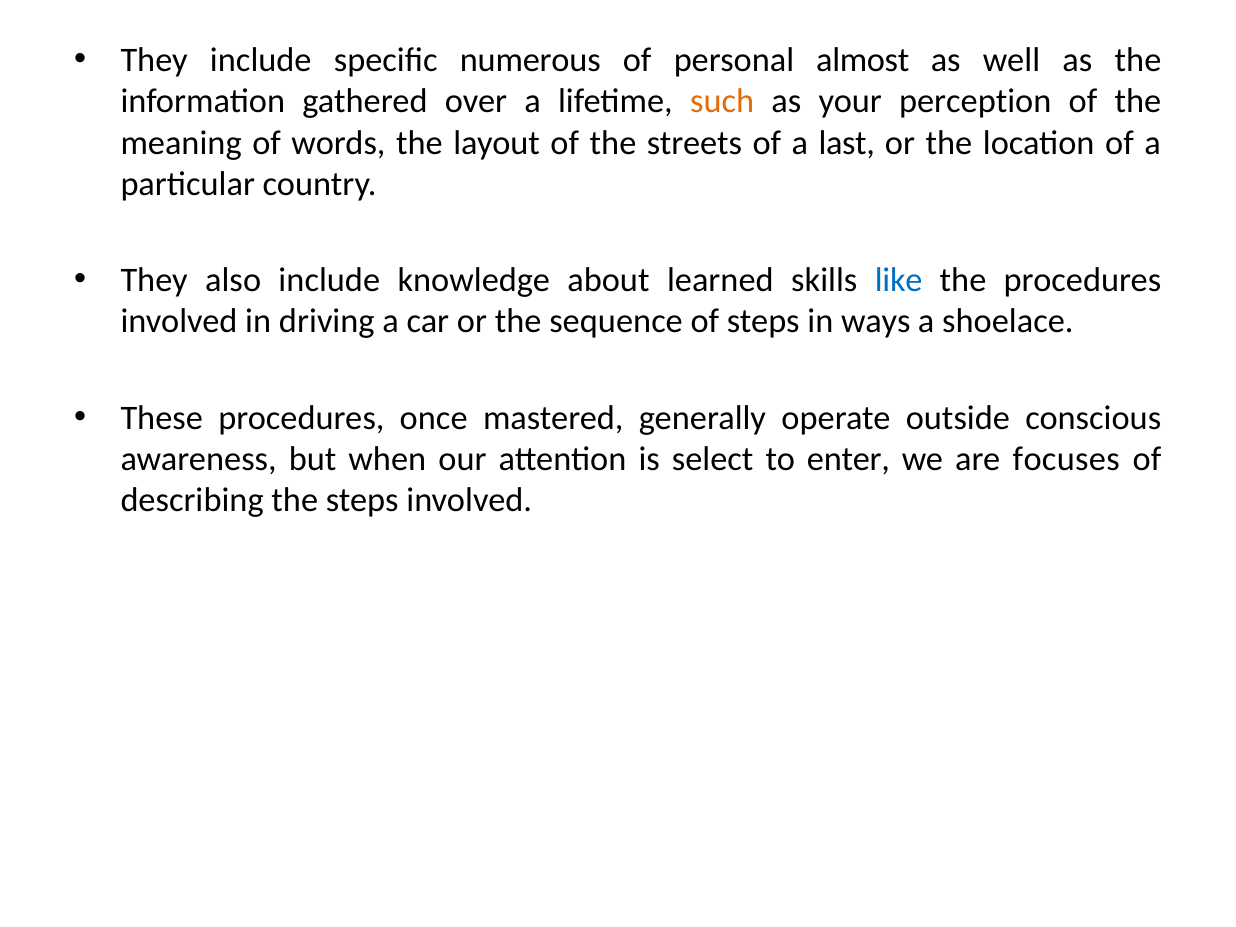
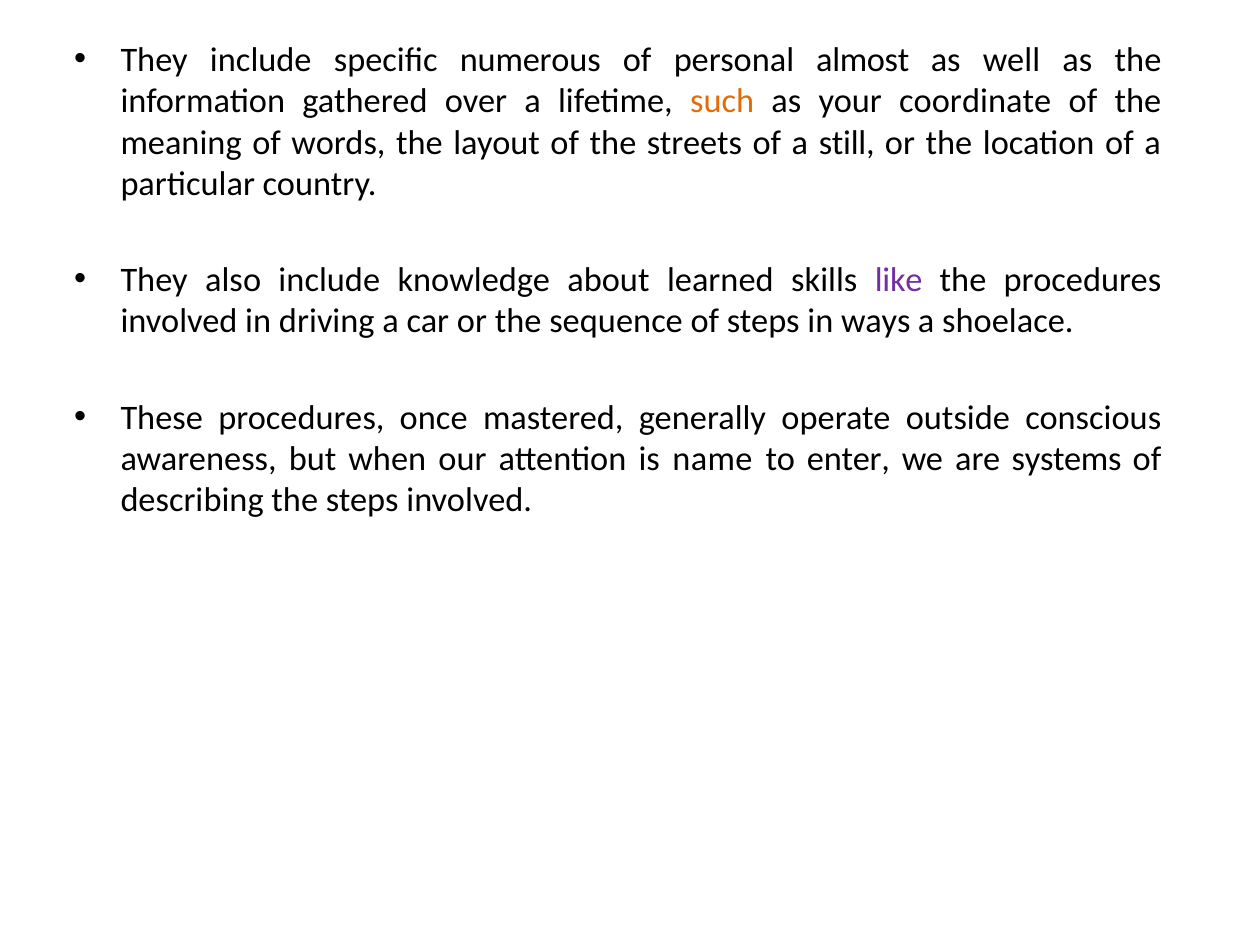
perception: perception -> coordinate (975, 101)
last: last -> still (847, 143)
like colour: blue -> purple (899, 280)
select: select -> name (712, 459)
focuses: focuses -> systems (1067, 459)
